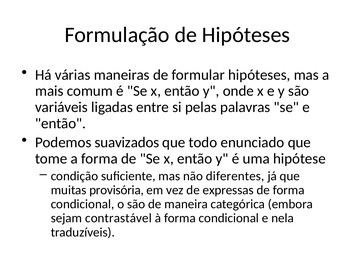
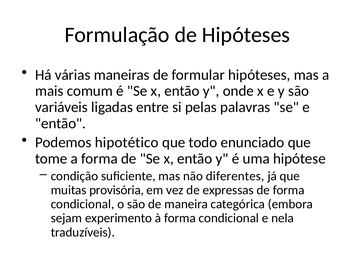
suavizados: suavizados -> hipotético (127, 143)
contrastável: contrastável -> experimento (119, 218)
